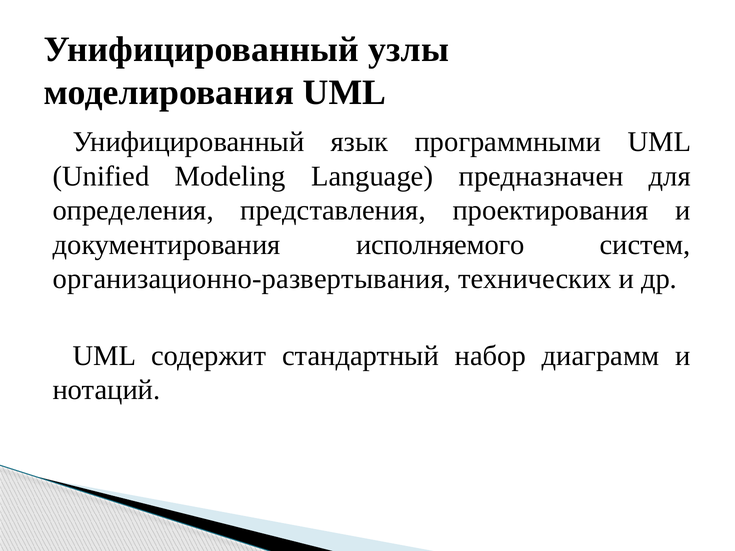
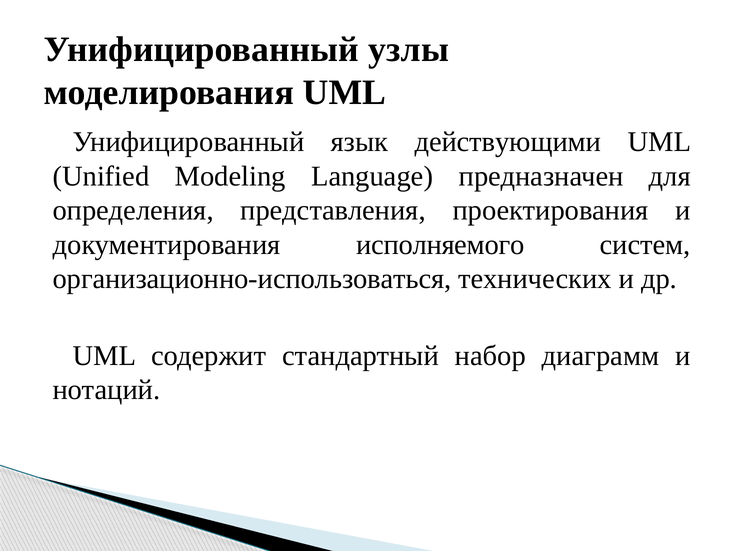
программными: программными -> действующими (508, 142)
организационно-развертывания: организационно-развертывания -> организационно-использоваться (252, 279)
